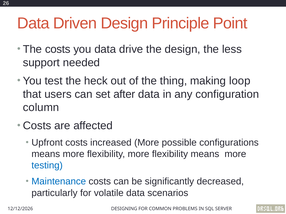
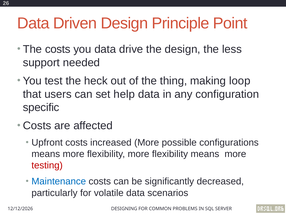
after: after -> help (124, 94)
column: column -> specific (41, 108)
testing colour: blue -> red (47, 166)
